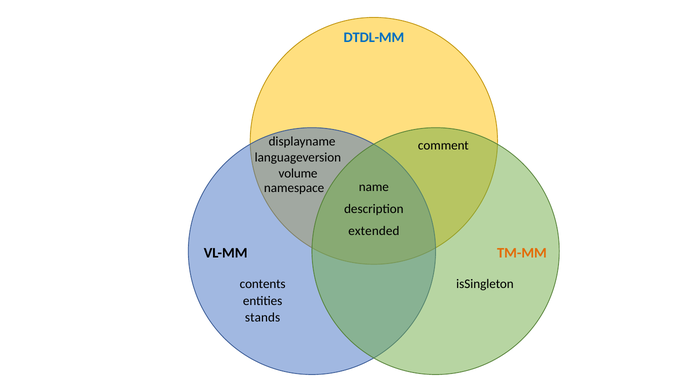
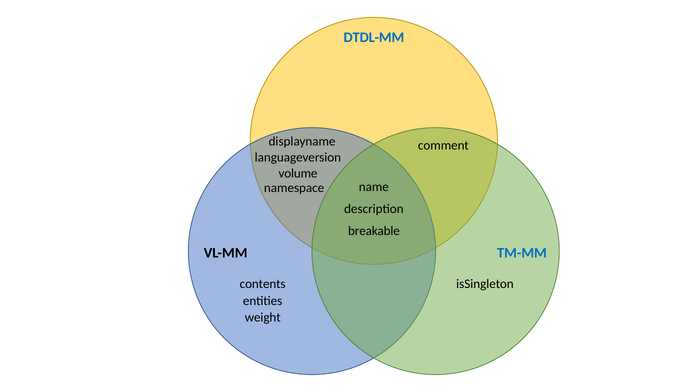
extended: extended -> breakable (374, 231)
TM-MM colour: orange -> blue (522, 253)
stands: stands -> weight (263, 318)
